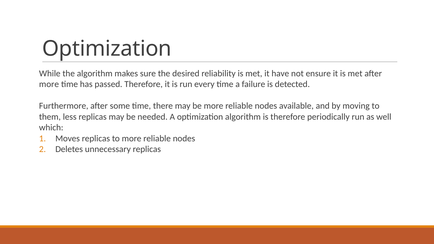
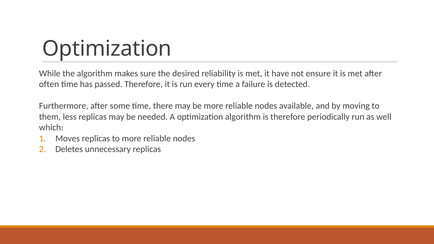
more: more -> often (49, 84)
